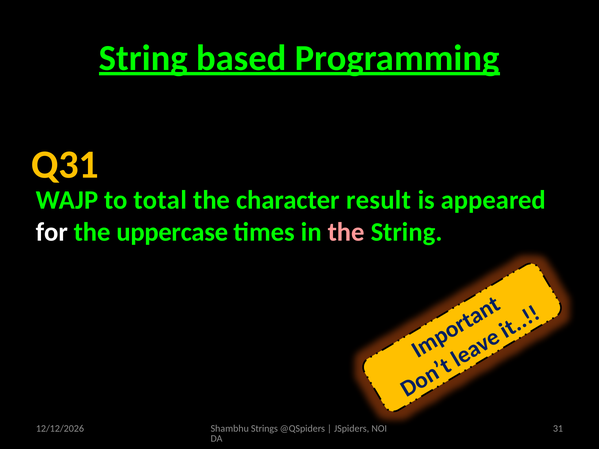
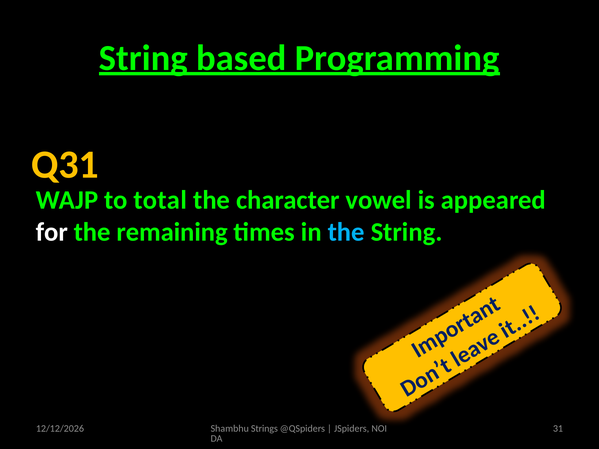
result: result -> vowel (379, 200)
uppercase: uppercase -> remaining (172, 232)
the colour: pink -> light blue (346, 232)
